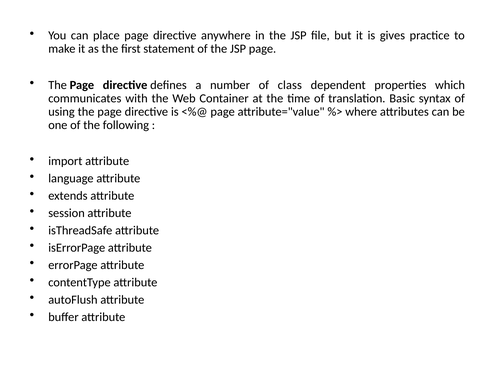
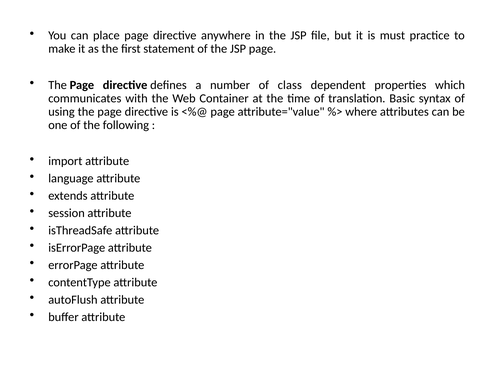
gives: gives -> must (392, 36)
